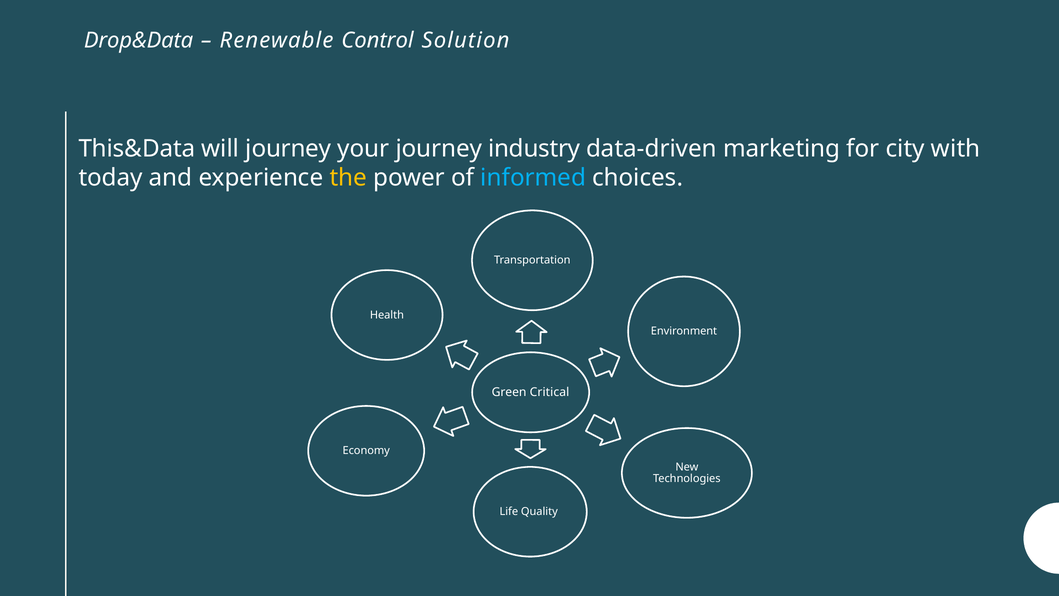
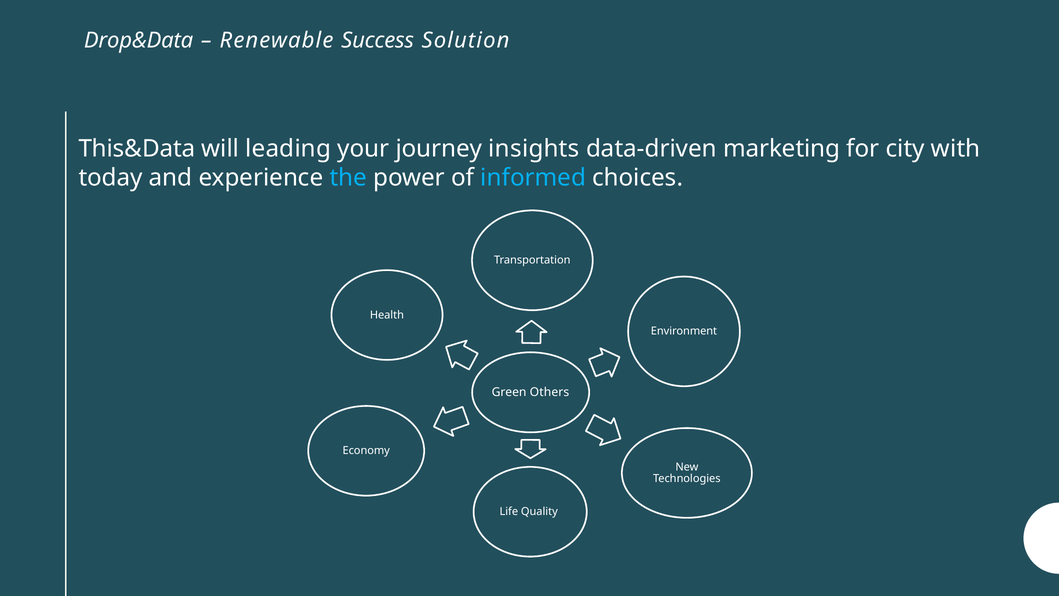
Control: Control -> Success (378, 40)
will journey: journey -> leading (288, 149)
industry: industry -> insights (534, 149)
the colour: yellow -> light blue (348, 178)
Critical: Critical -> Others (549, 392)
